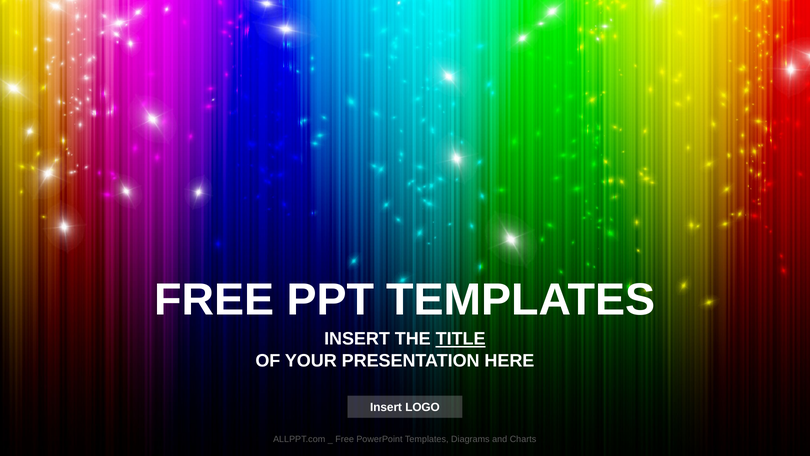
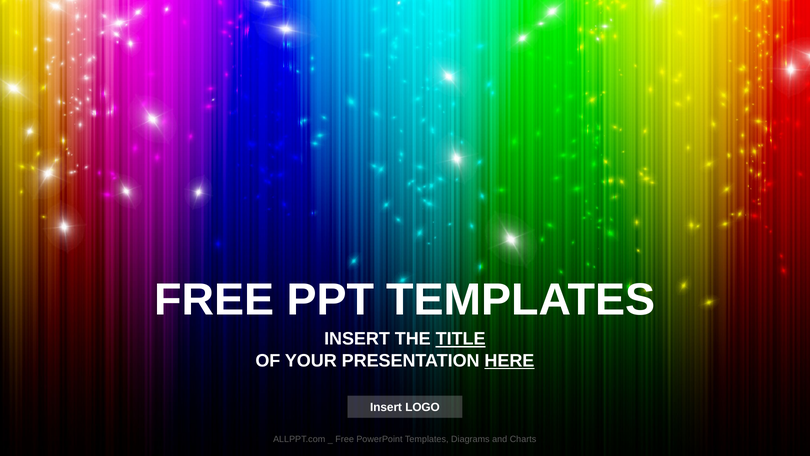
HERE underline: none -> present (509, 360)
